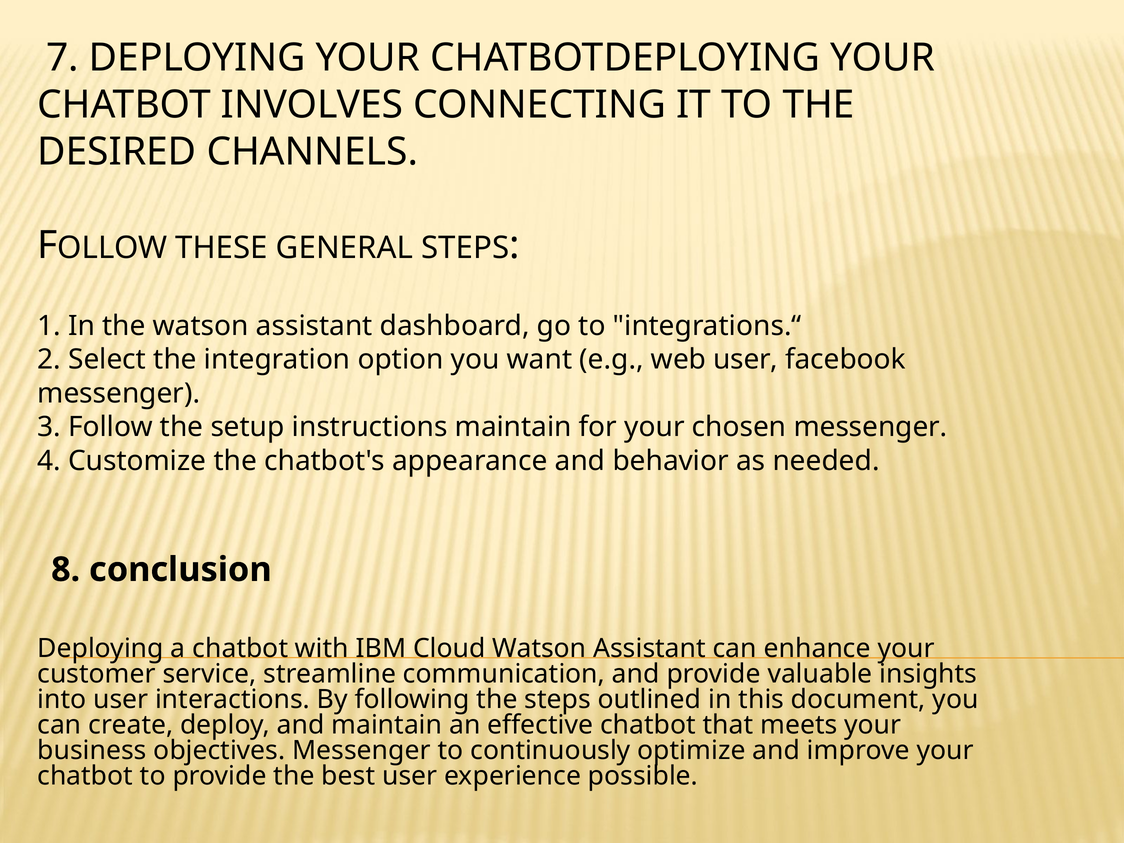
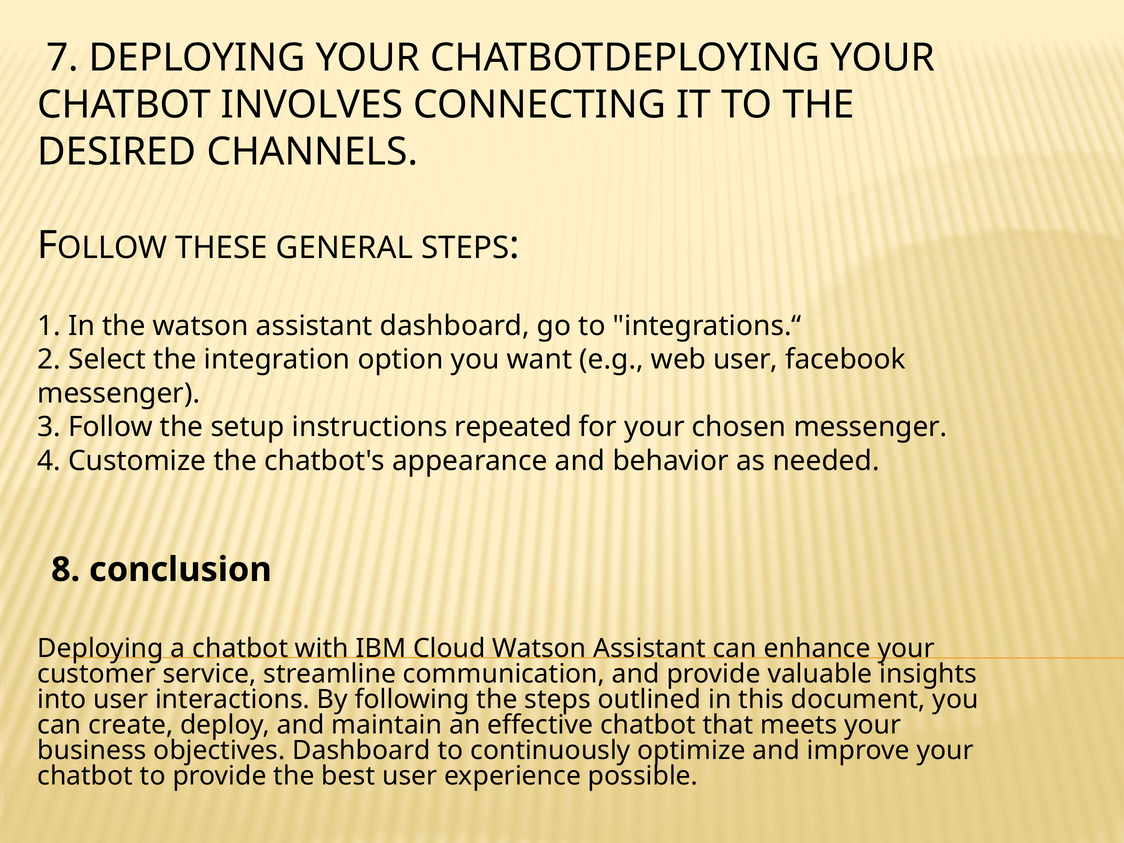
instructions maintain: maintain -> repeated (513, 427)
objectives Messenger: Messenger -> Dashboard (361, 750)
